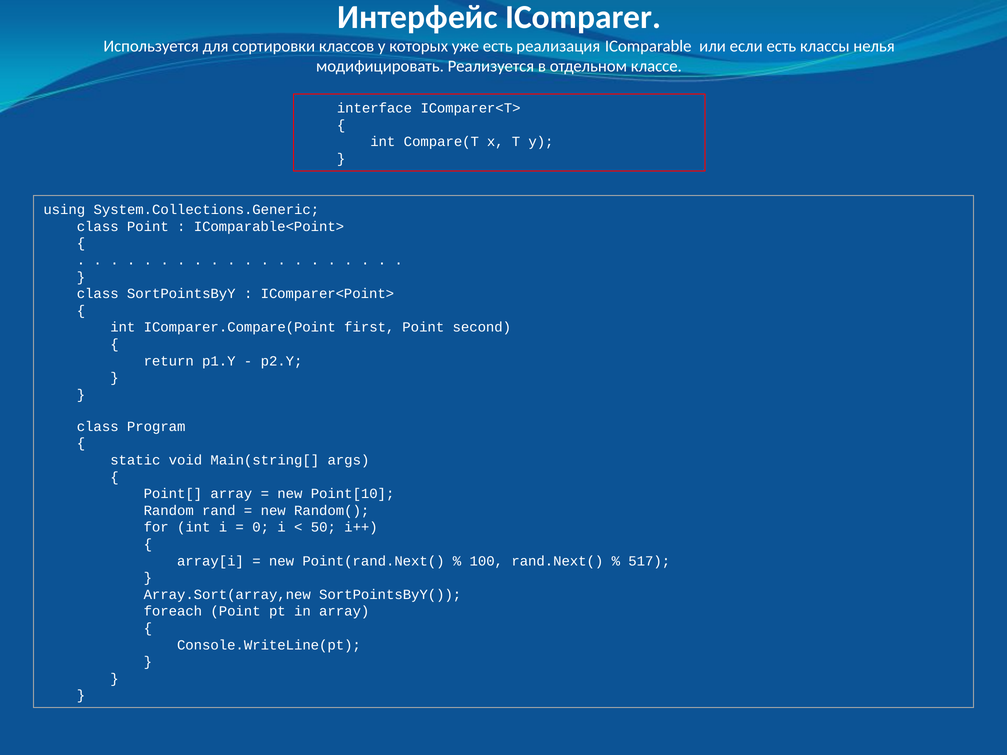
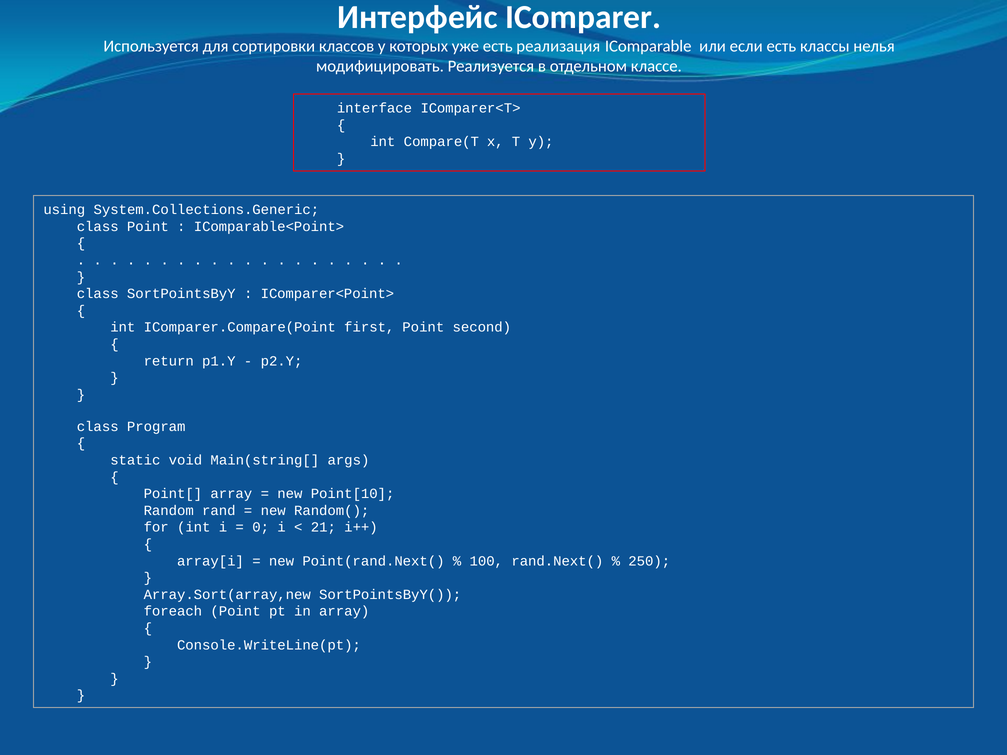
50: 50 -> 21 (323, 528)
517: 517 -> 250 (649, 561)
